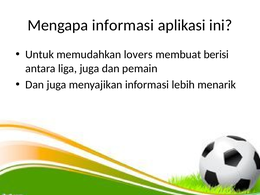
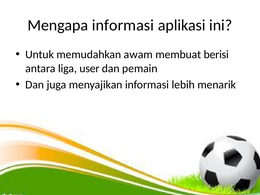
lovers: lovers -> awam (138, 55)
liga juga: juga -> user (90, 68)
